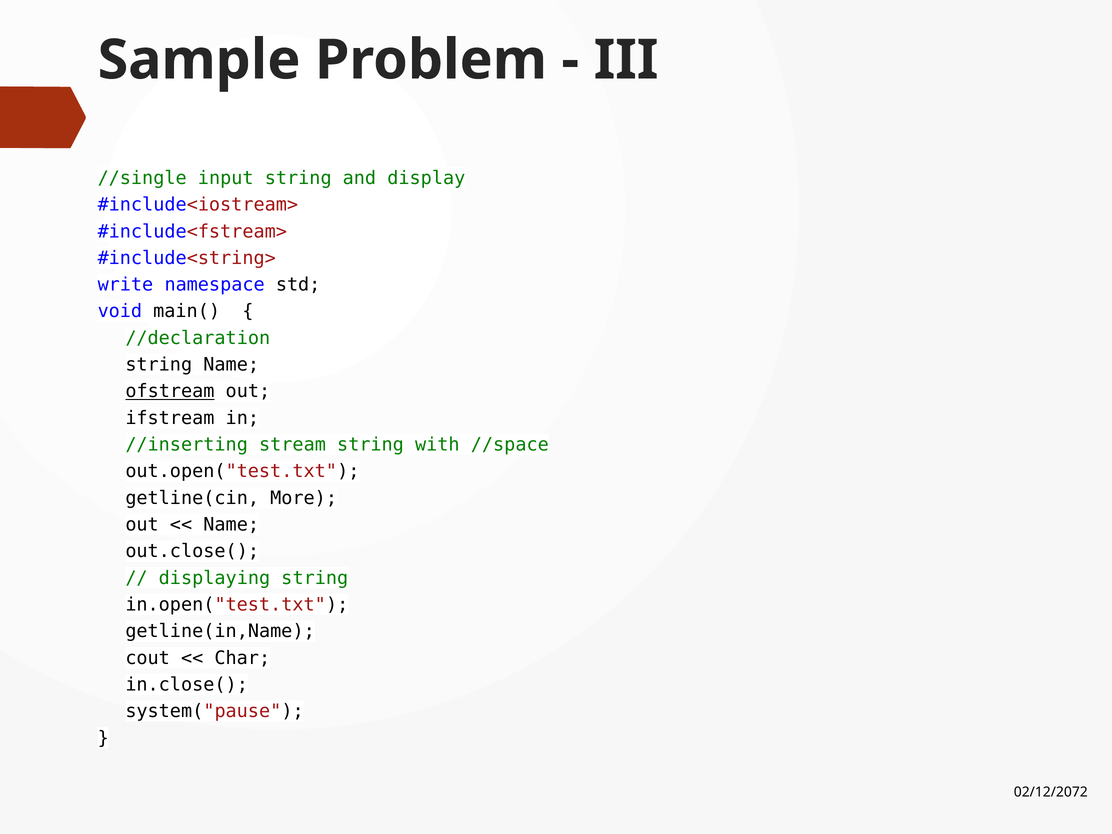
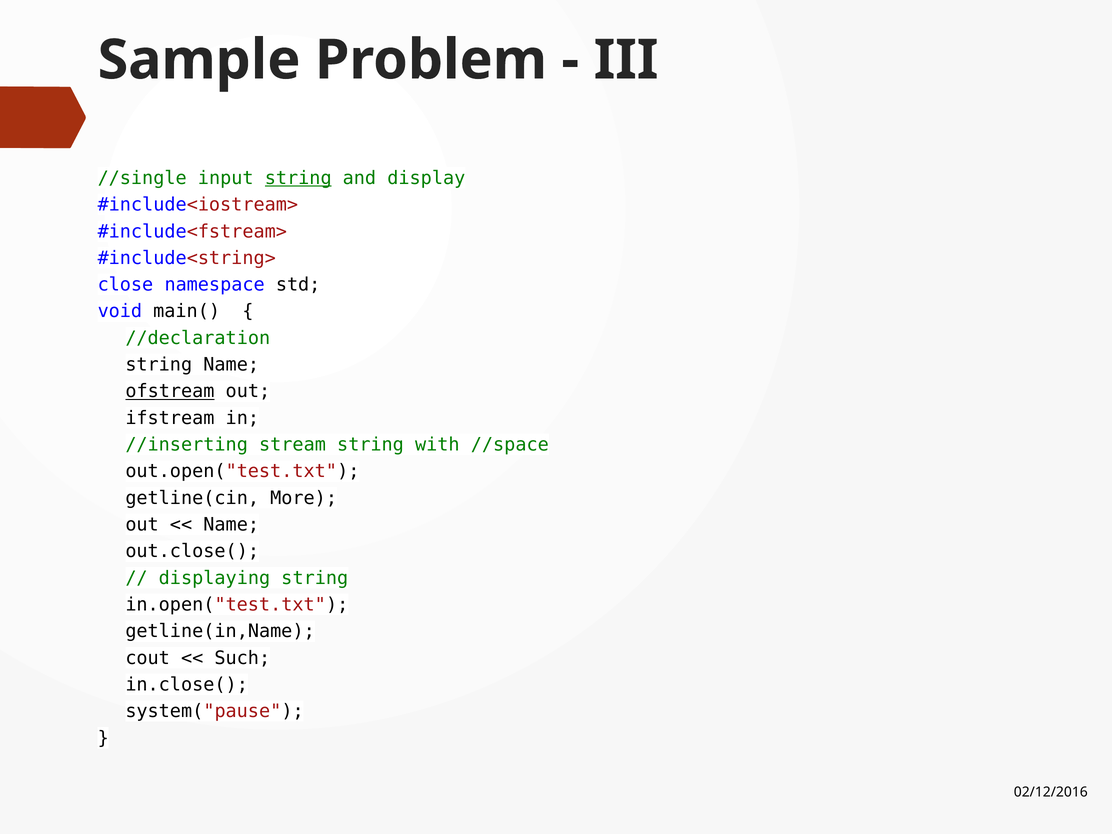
string underline: none -> present (298, 178)
write: write -> close (125, 285)
Char: Char -> Such (242, 658)
02/12/2072: 02/12/2072 -> 02/12/2016 (1051, 792)
